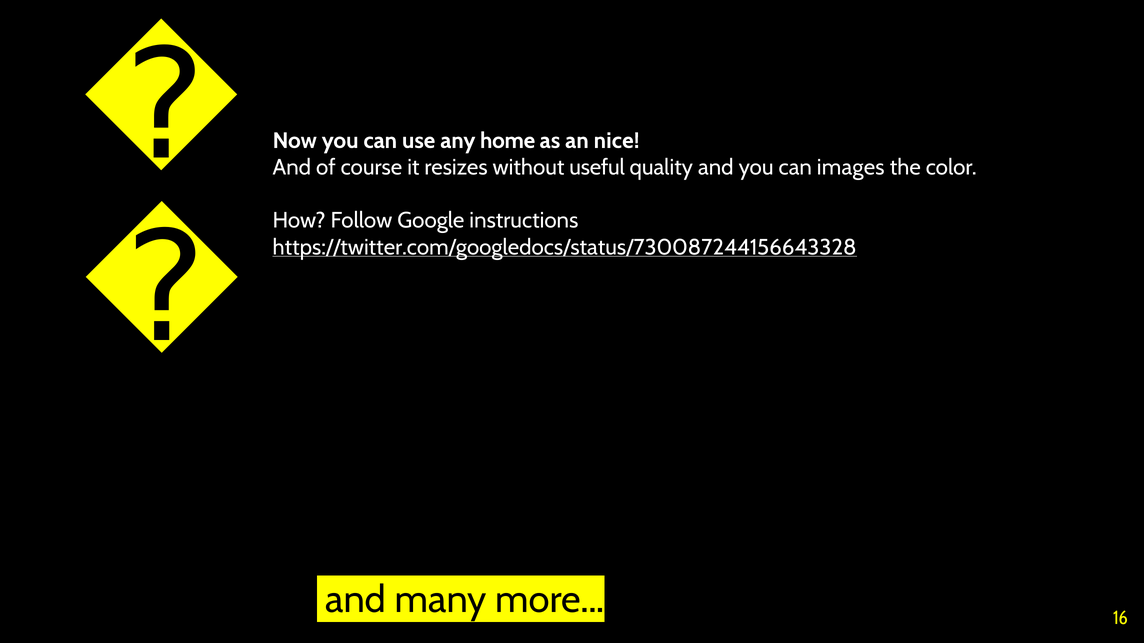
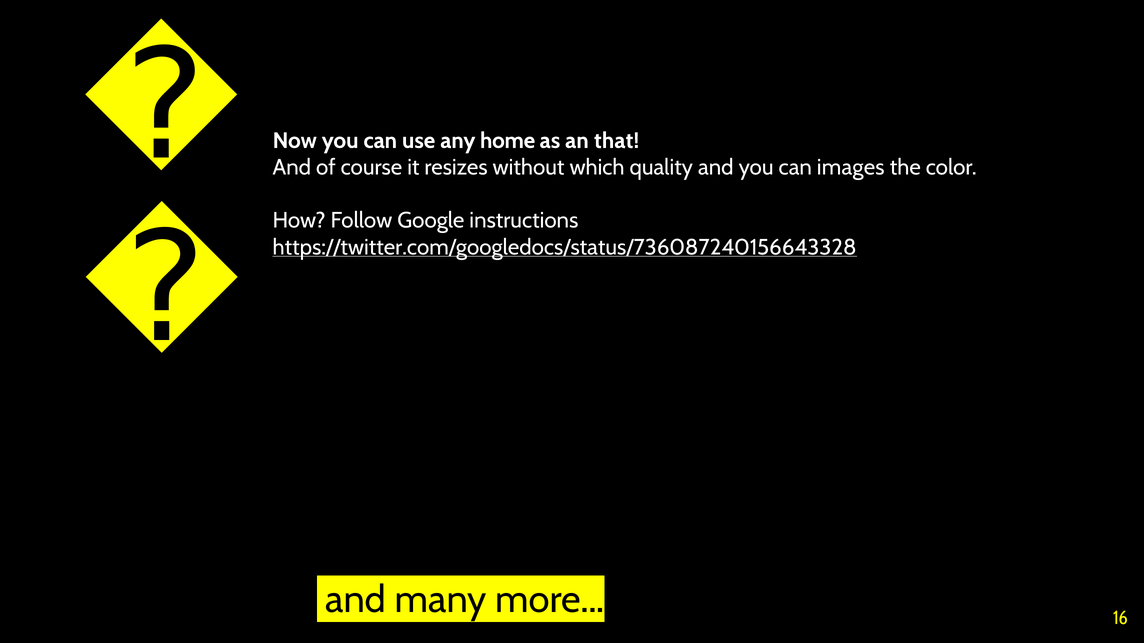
nice: nice -> that (617, 141)
useful: useful -> which (597, 167)
https://twitter.com/googledocs/status/730087244156643328: https://twitter.com/googledocs/status/730087244156643328 -> https://twitter.com/googledocs/status/736087240156643328 (565, 248)
